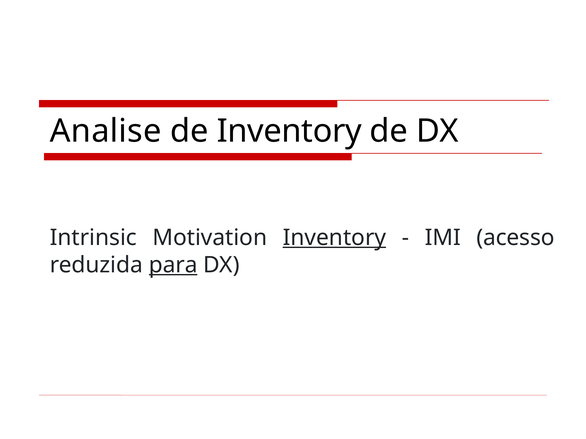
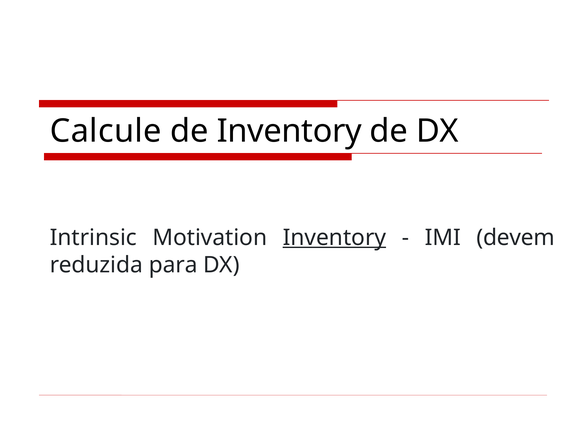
Analise: Analise -> Calcule (106, 131)
acesso: acesso -> devem (516, 238)
para underline: present -> none (173, 265)
